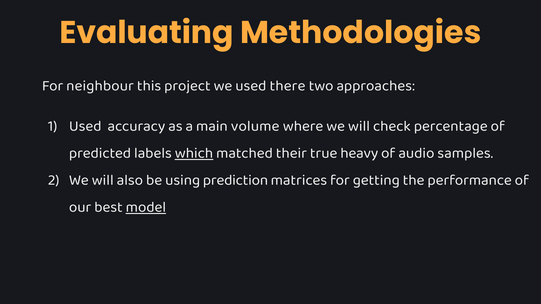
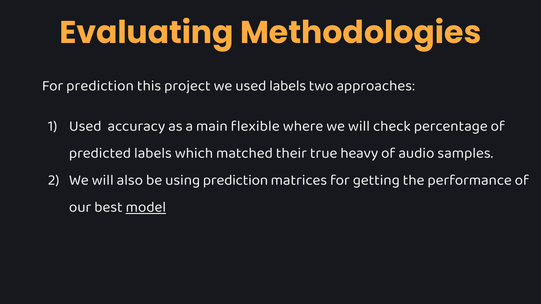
For neighbour: neighbour -> prediction (100, 85)
used there: there -> labels (288, 85)
volume: volume -> flexible (255, 126)
which underline: present -> none (194, 153)
